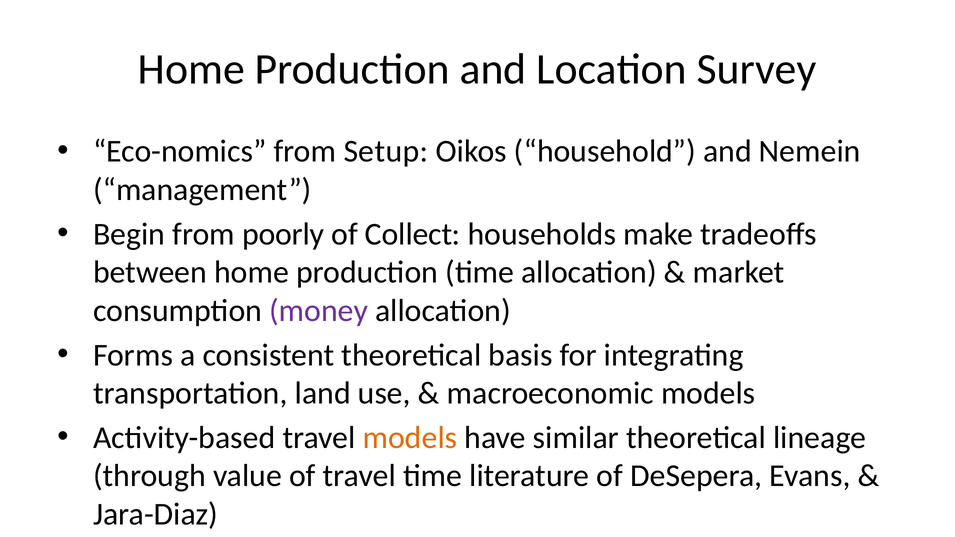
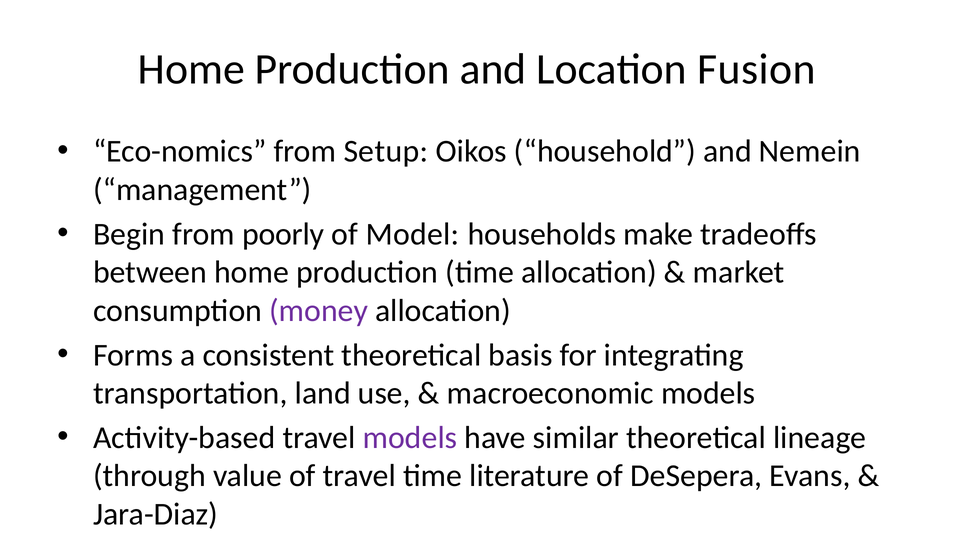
Survey: Survey -> Fusion (756, 69)
Collect: Collect -> Model (412, 234)
models colour: orange -> purple (410, 438)
